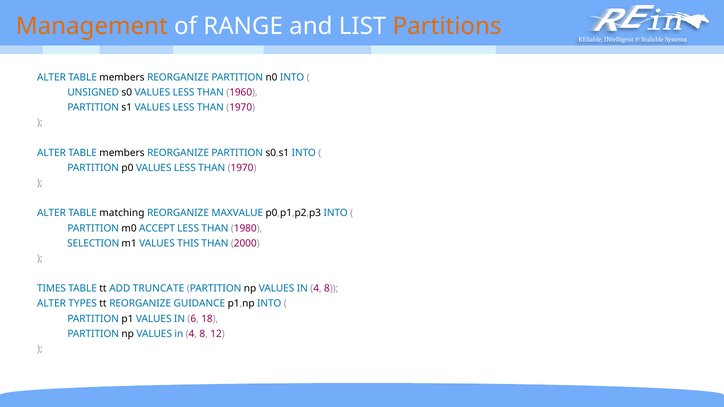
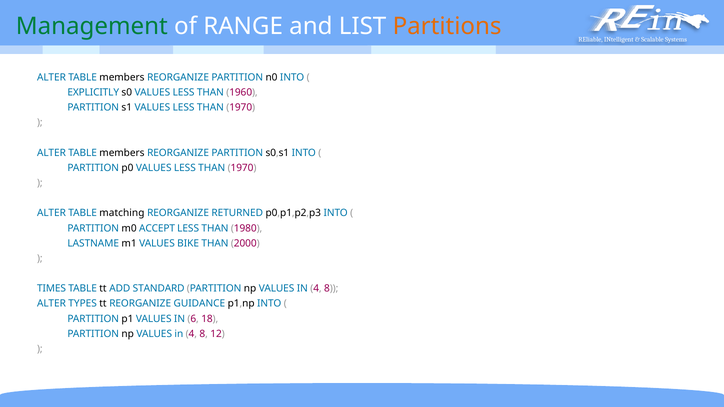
Management colour: orange -> green (92, 26)
UNSIGNED: UNSIGNED -> EXPLICITLY (93, 92)
MAXVALUE: MAXVALUE -> RETURNED (237, 213)
SELECTION: SELECTION -> LASTNAME (93, 243)
THIS: THIS -> BIKE (188, 243)
TRUNCATE: TRUNCATE -> STANDARD (159, 289)
